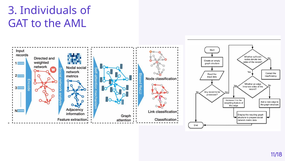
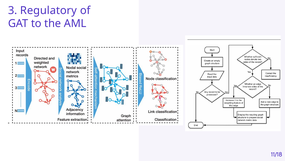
Individuals: Individuals -> Regulatory (49, 10)
